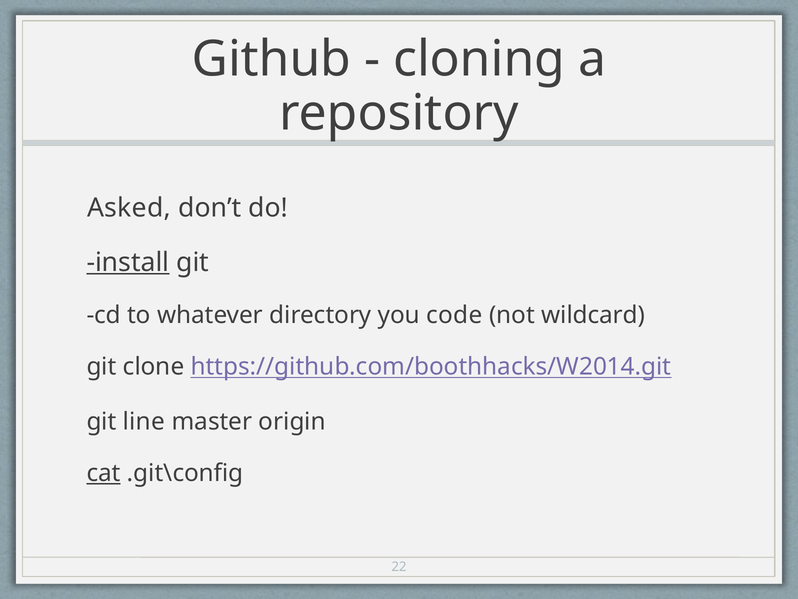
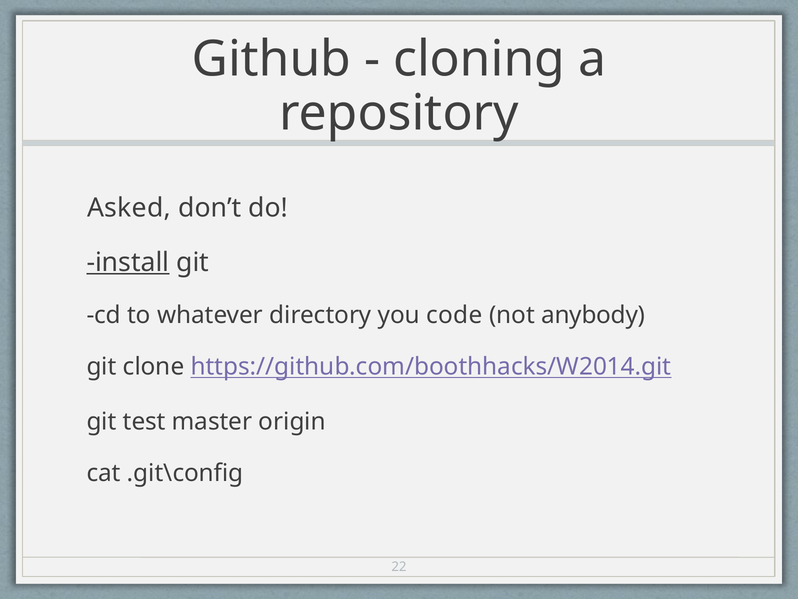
wildcard: wildcard -> anybody (593, 315)
line: line -> test (144, 422)
cat underline: present -> none (104, 473)
